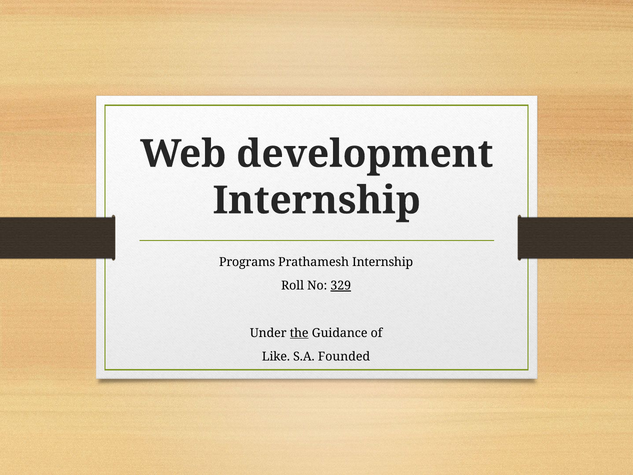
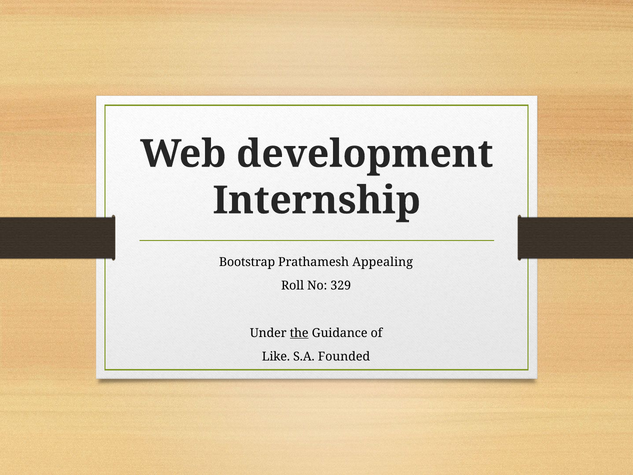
Programs: Programs -> Bootstrap (247, 262)
Prathamesh Internship: Internship -> Appealing (383, 262)
329 underline: present -> none (341, 286)
